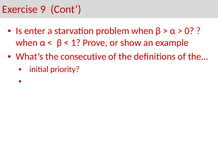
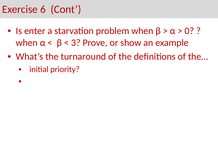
9: 9 -> 6 (43, 9)
1: 1 -> 3 (76, 43)
consecutive: consecutive -> turnaround (83, 56)
